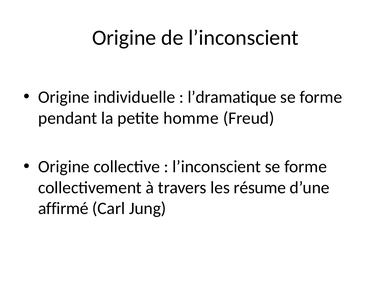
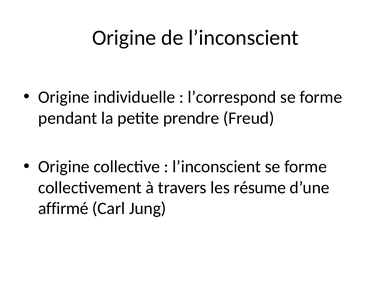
l’dramatique: l’dramatique -> l’correspond (232, 97)
homme: homme -> prendre (191, 118)
